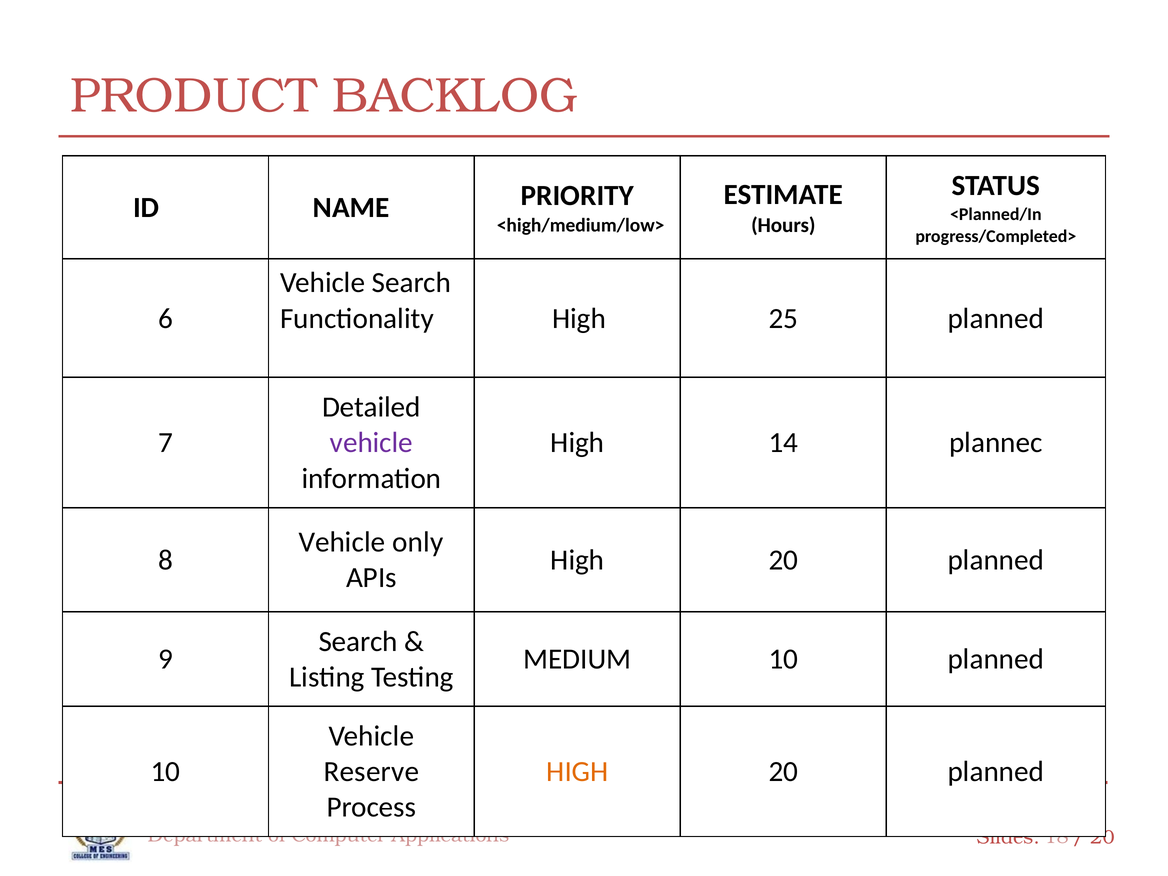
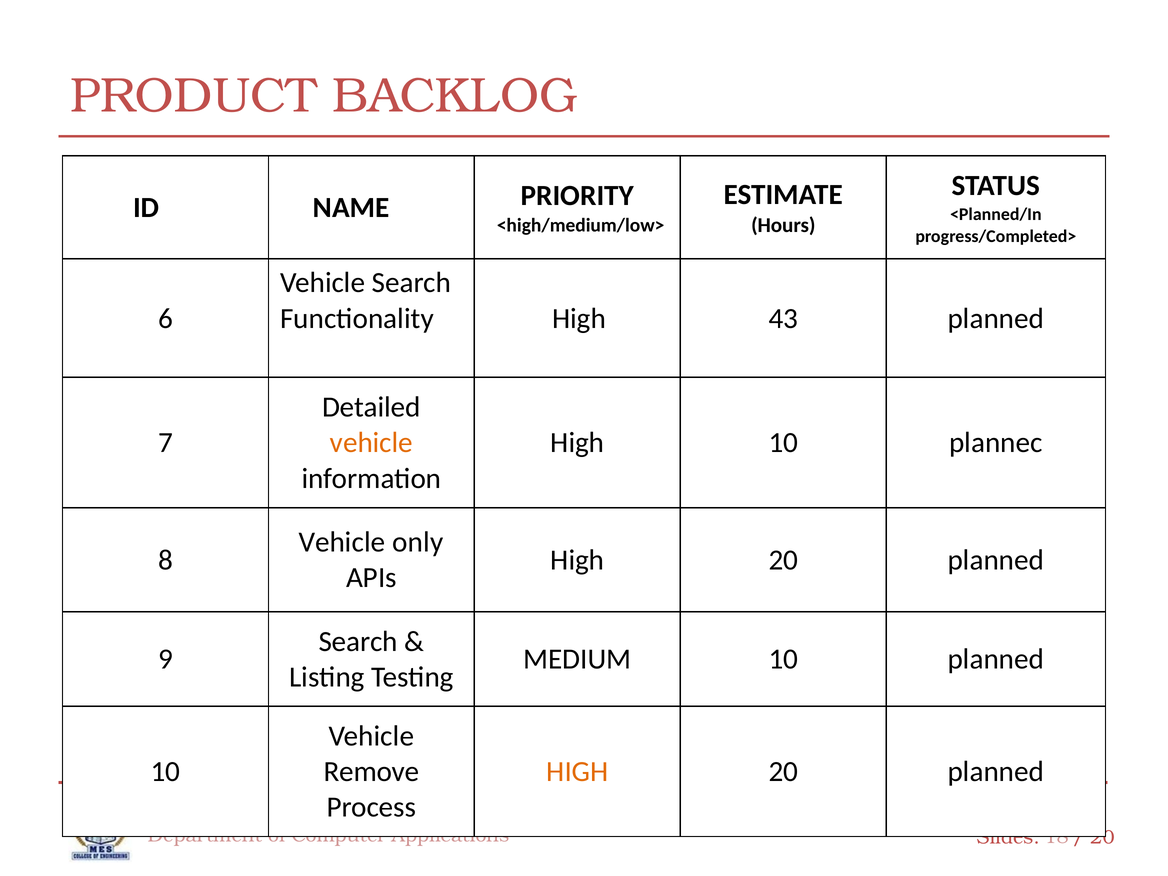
25: 25 -> 43 (783, 318)
vehicle colour: purple -> orange (371, 443)
High 14: 14 -> 10 (783, 443)
Reserve: Reserve -> Remove (372, 772)
